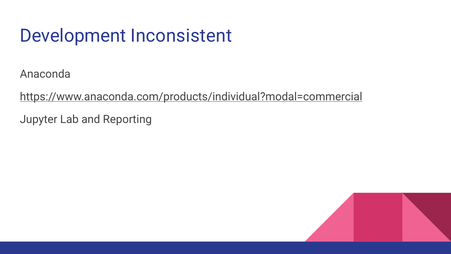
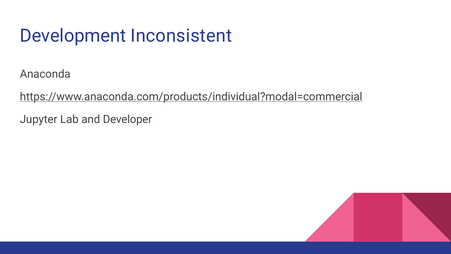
Reporting: Reporting -> Developer (127, 119)
